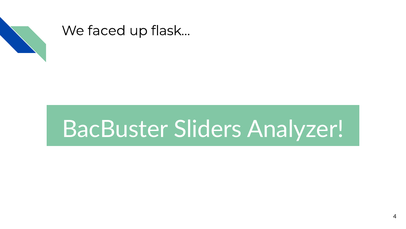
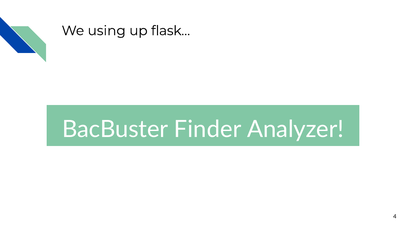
faced: faced -> using (107, 31)
Sliders: Sliders -> Finder (208, 129)
